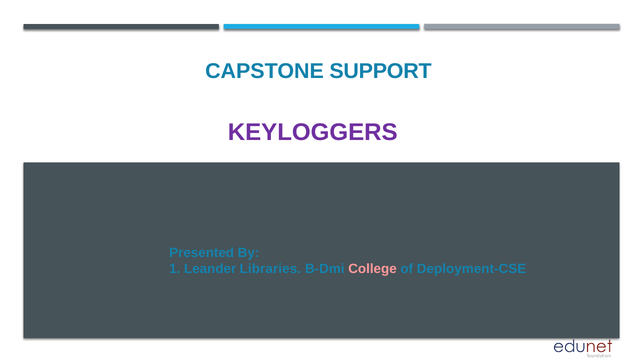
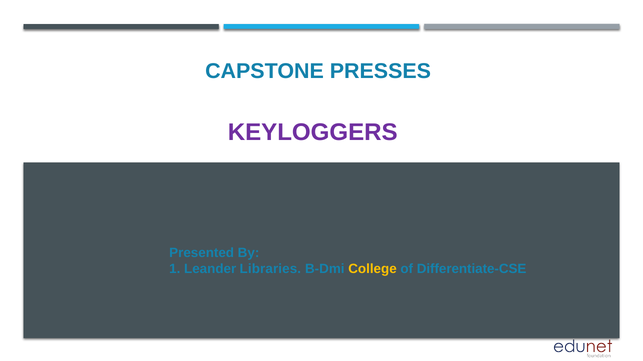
SUPPORT: SUPPORT -> PRESSES (380, 71)
College colour: pink -> yellow (373, 269)
Deployment-CSE: Deployment-CSE -> Differentiate-CSE (472, 269)
